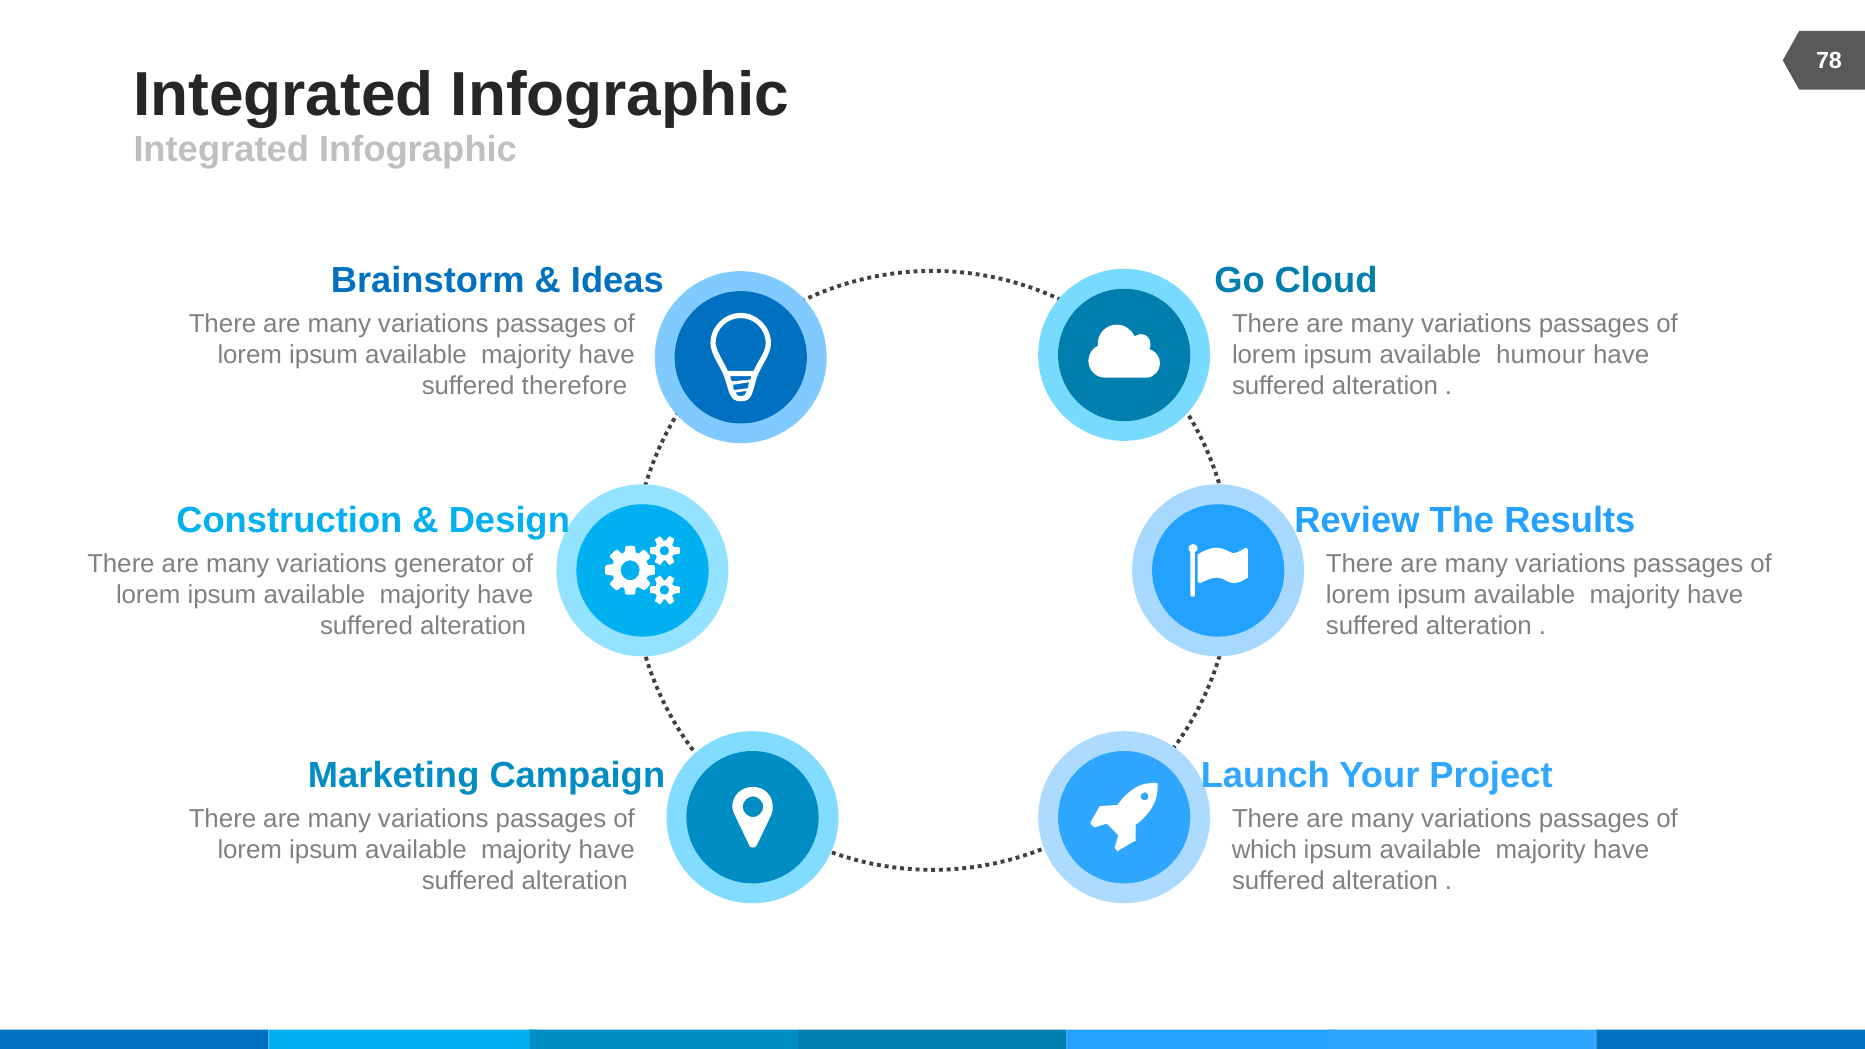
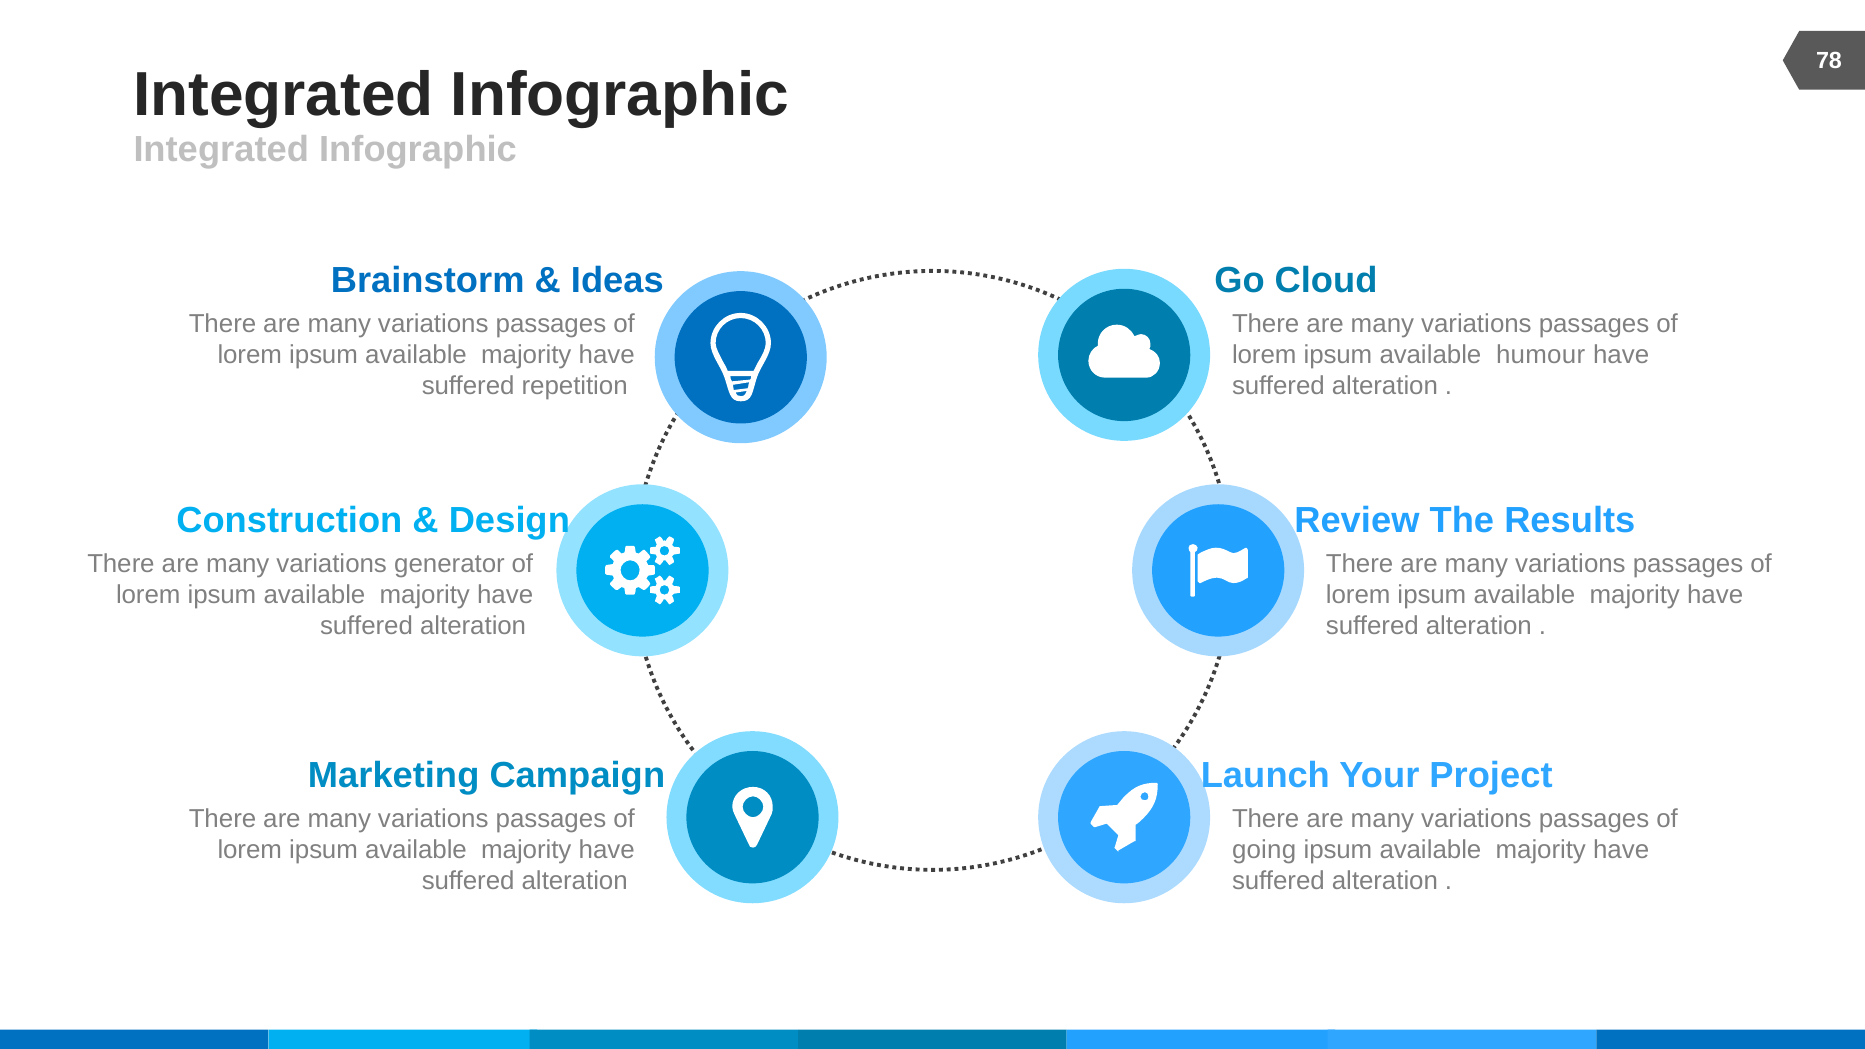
therefore: therefore -> repetition (575, 386)
which: which -> going (1264, 850)
